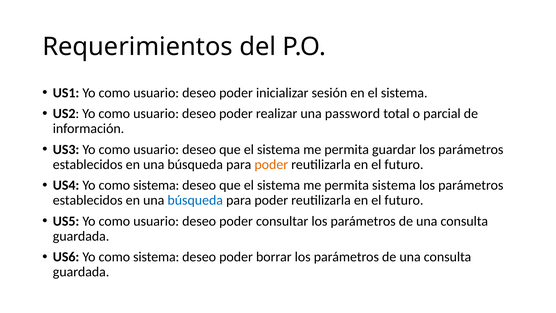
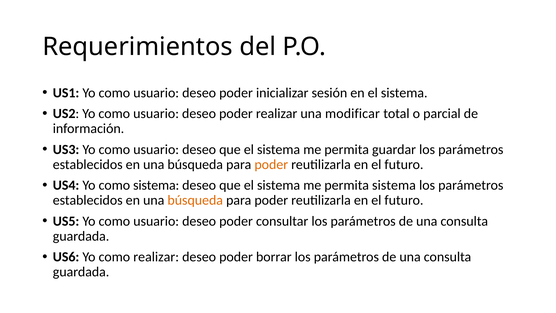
password: password -> modificar (352, 114)
búsqueda colour: blue -> orange (195, 200)
US6 Yo como sistema: sistema -> realizar (156, 257)
